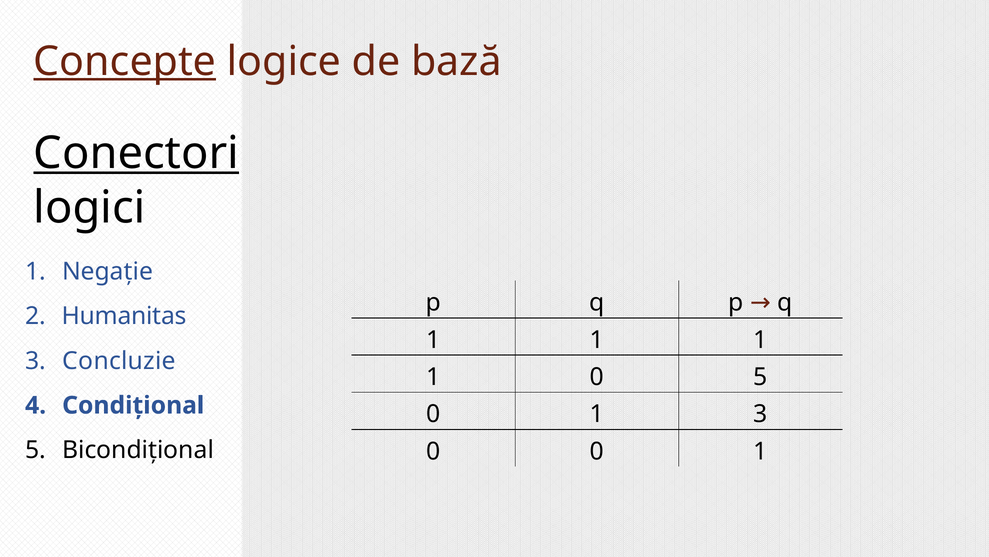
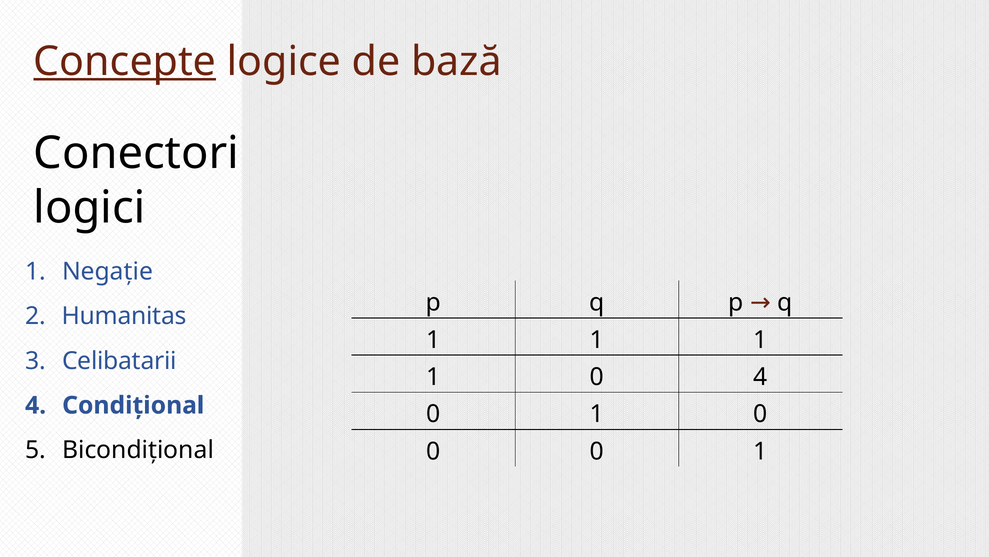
Conectori underline: present -> none (136, 153)
Concluzie: Concluzie -> Celibatarii (119, 360)
0 5: 5 -> 4 (761, 377)
0 1 3: 3 -> 0 (761, 414)
